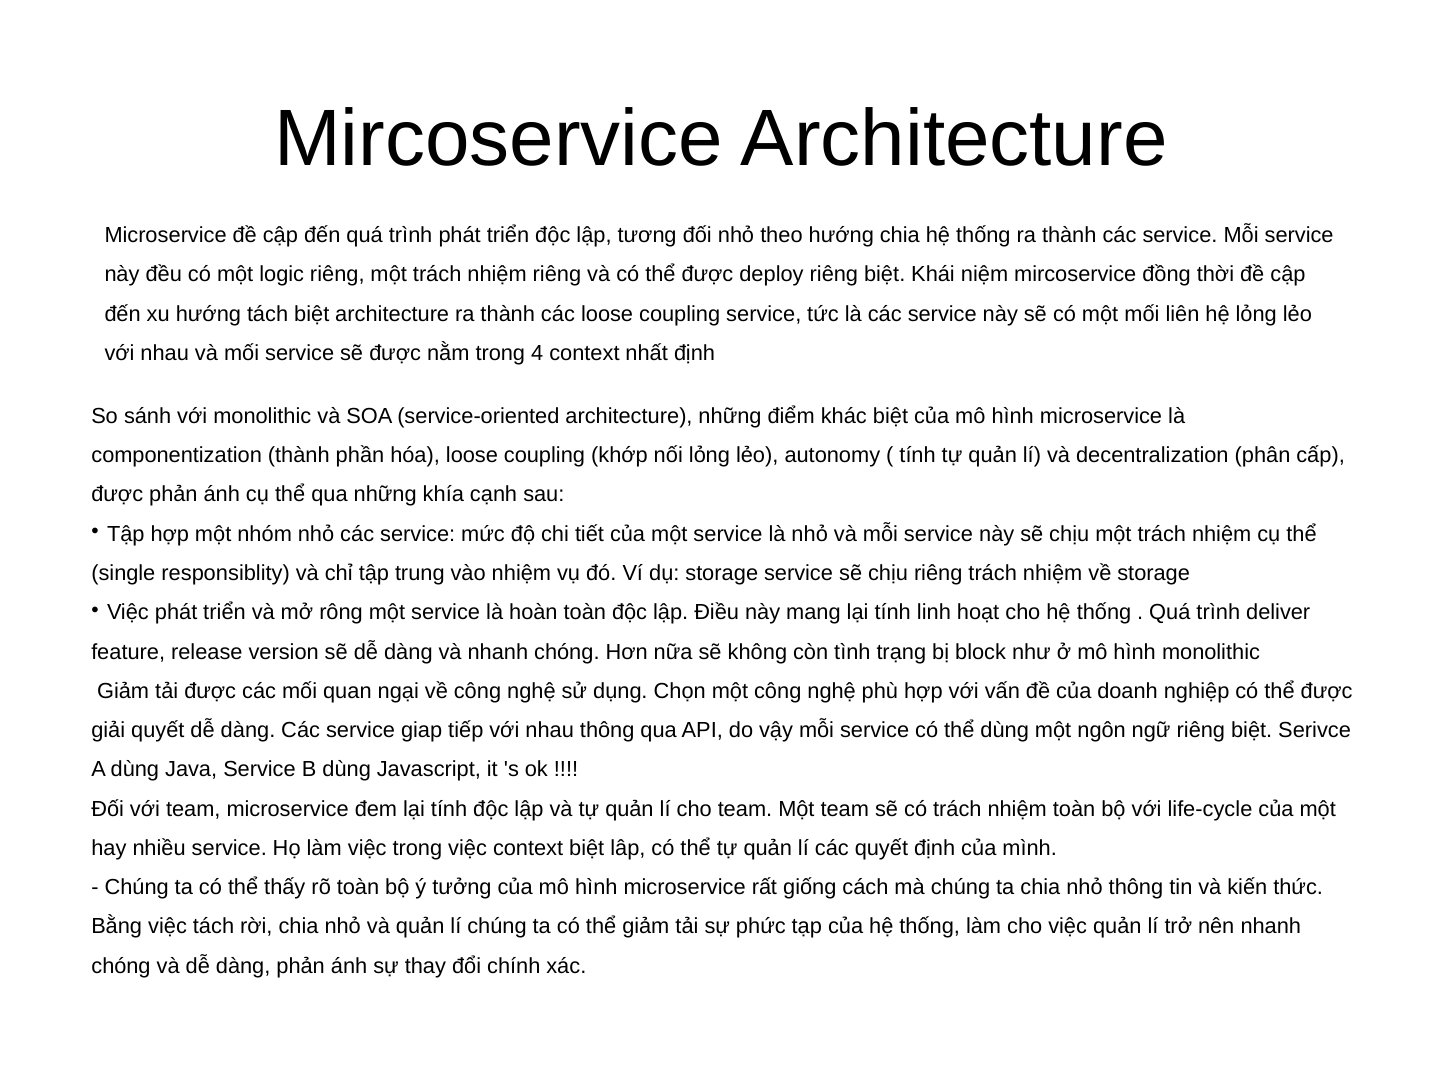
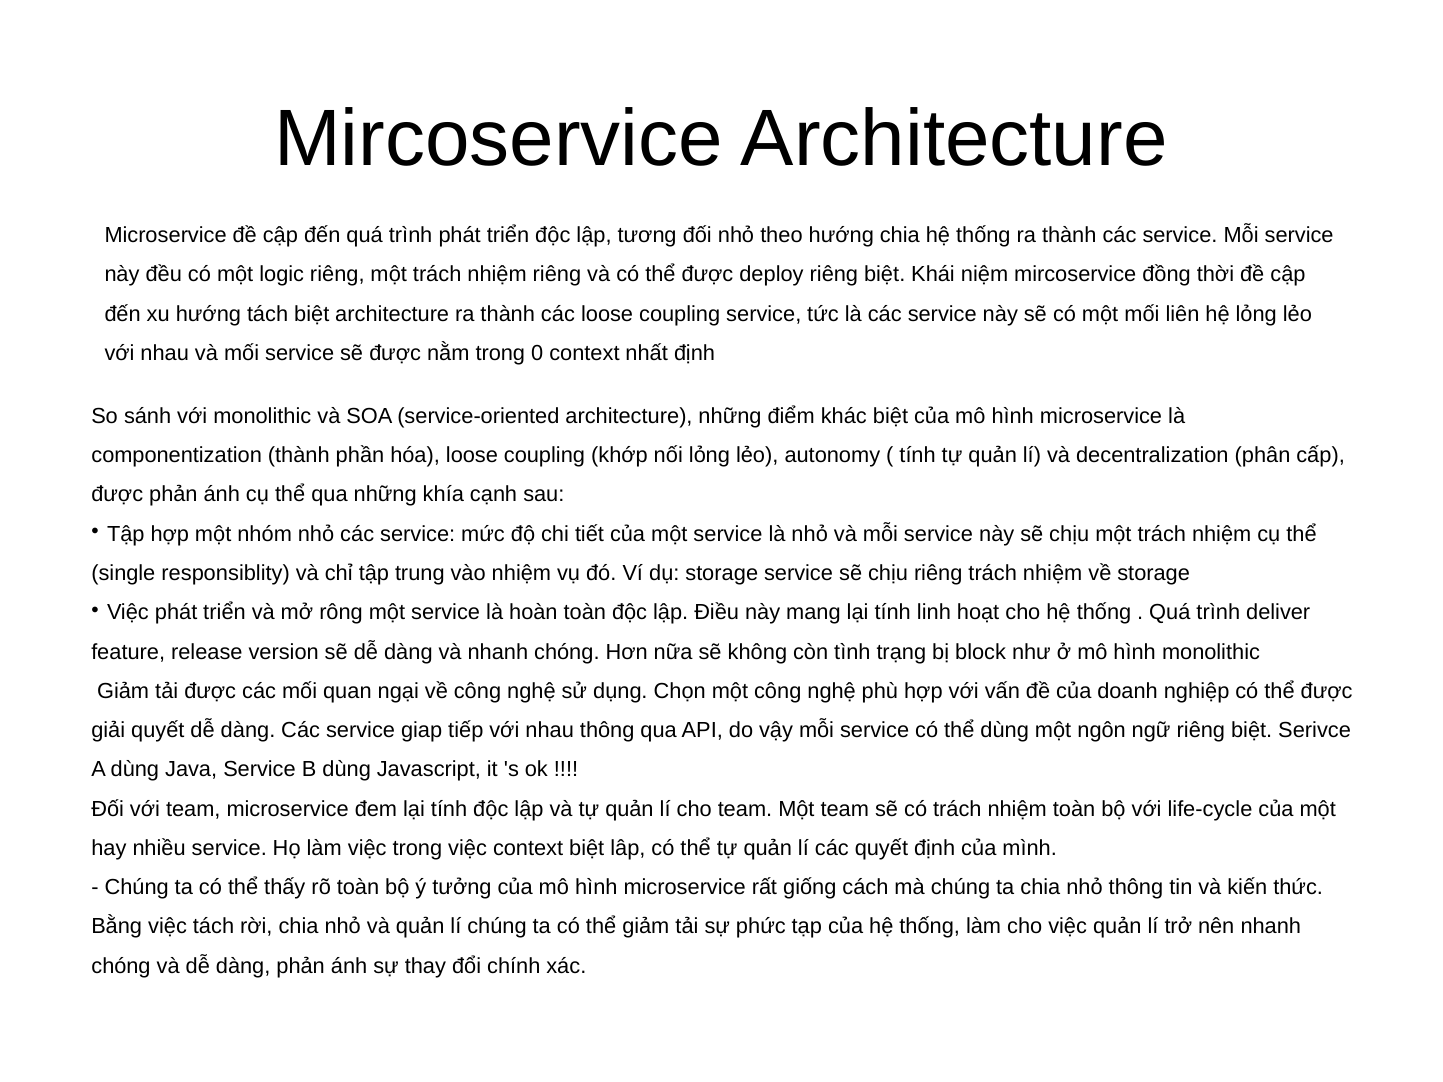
4: 4 -> 0 (537, 353)
